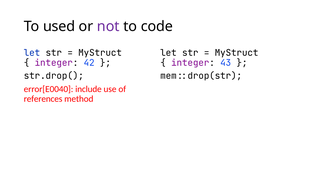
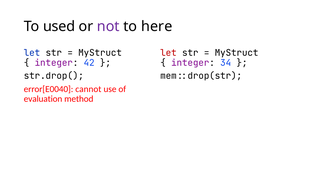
code: code -> here (157, 26)
let colour: black -> red (168, 53)
43: 43 -> 34 (226, 63)
include: include -> cannot (88, 89)
references: references -> evaluation (43, 99)
